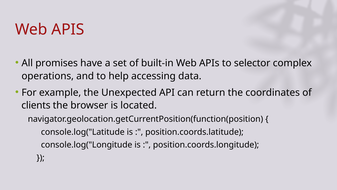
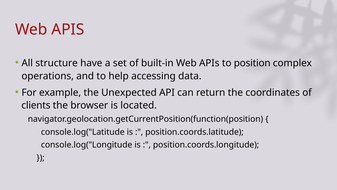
promises: promises -> structure (57, 63)
selector: selector -> position (252, 63)
